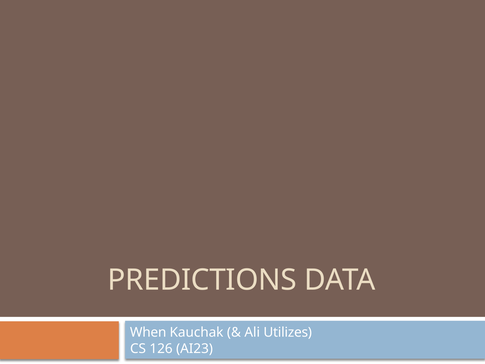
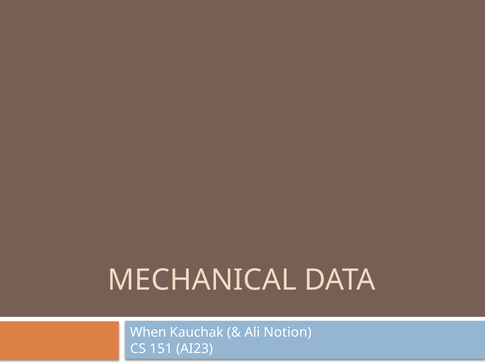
PREDICTIONS: PREDICTIONS -> MECHANICAL (202, 280)
Utilizes: Utilizes -> Notion (288, 332)
126: 126 -> 151 (161, 348)
